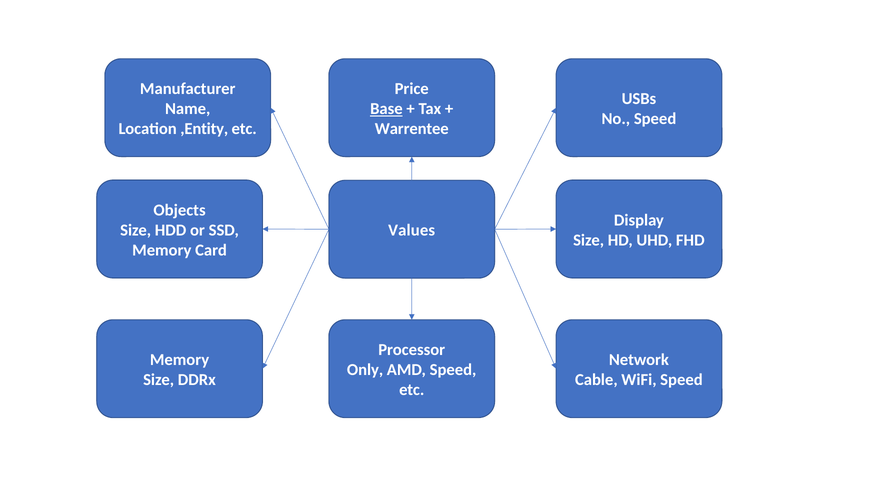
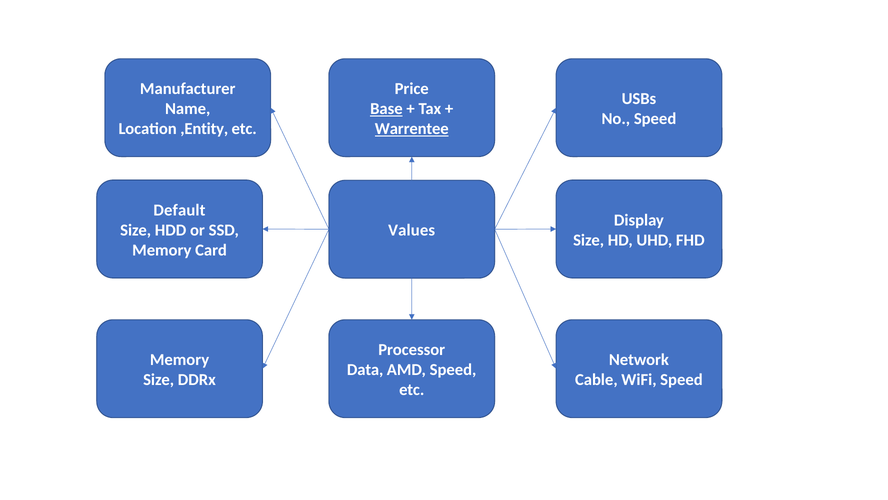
Warrentee underline: none -> present (412, 129)
Objects: Objects -> Default (179, 210)
Only: Only -> Data (365, 369)
